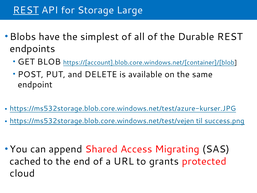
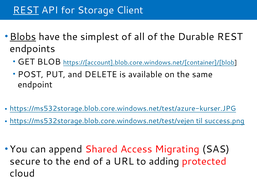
Large: Large -> Client (130, 10)
Blobs underline: none -> present (23, 37)
cached: cached -> secure (25, 161)
grants: grants -> adding (164, 161)
